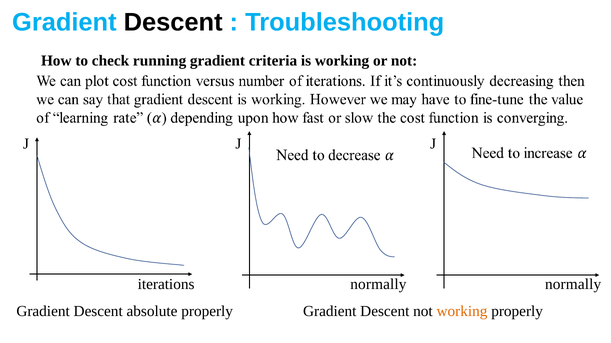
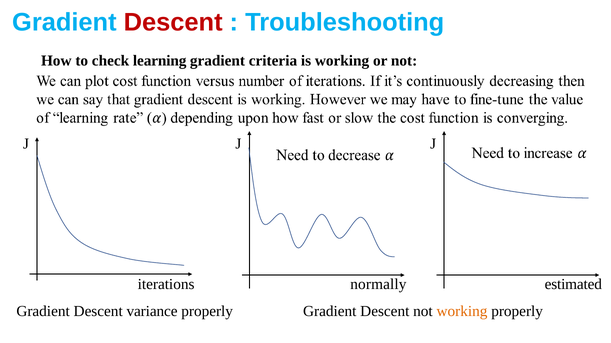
Descent colour: black -> red (173, 22)
running: running -> learning (160, 61)
normally: normally -> estimated (573, 285)
absolute: absolute -> variance (152, 312)
